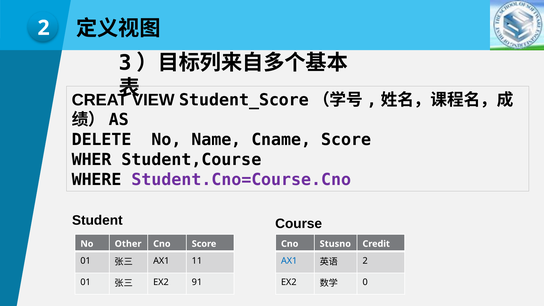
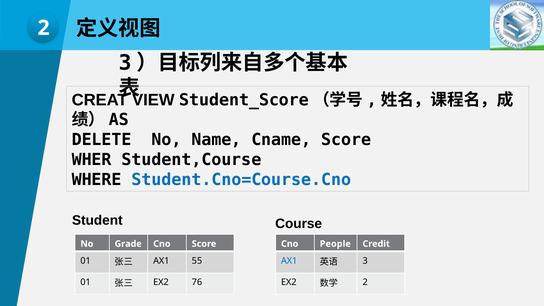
Student.Cno=Course.Cno colour: purple -> blue (241, 180)
Other: Other -> Grade (128, 244)
Stusno: Stusno -> People (335, 244)
11: 11 -> 55 (197, 261)
2: 2 -> 3 (365, 261)
91: 91 -> 76 (197, 282)
0: 0 -> 2 (365, 282)
